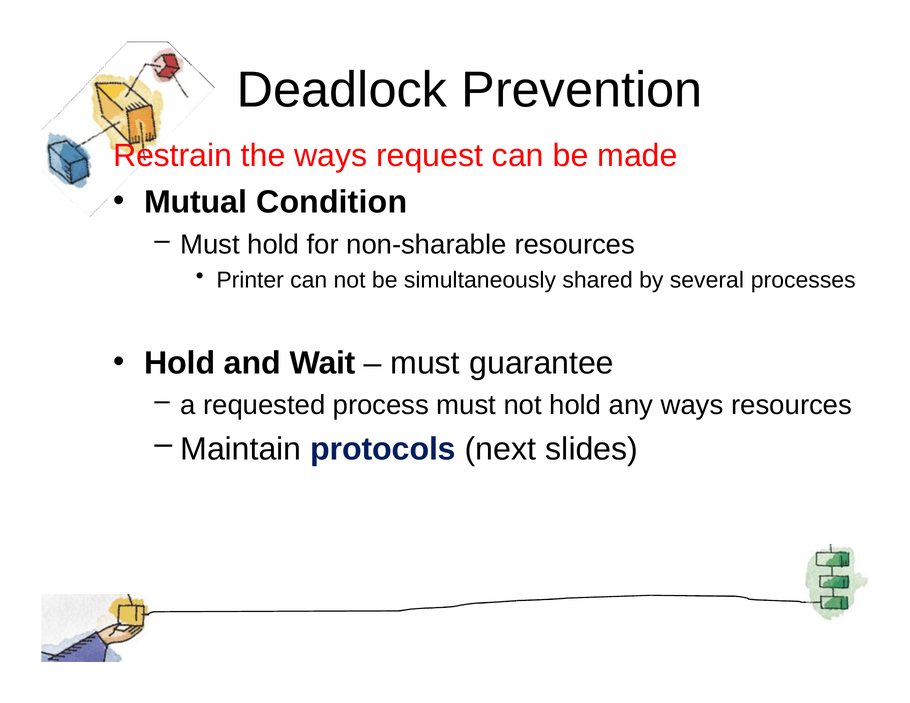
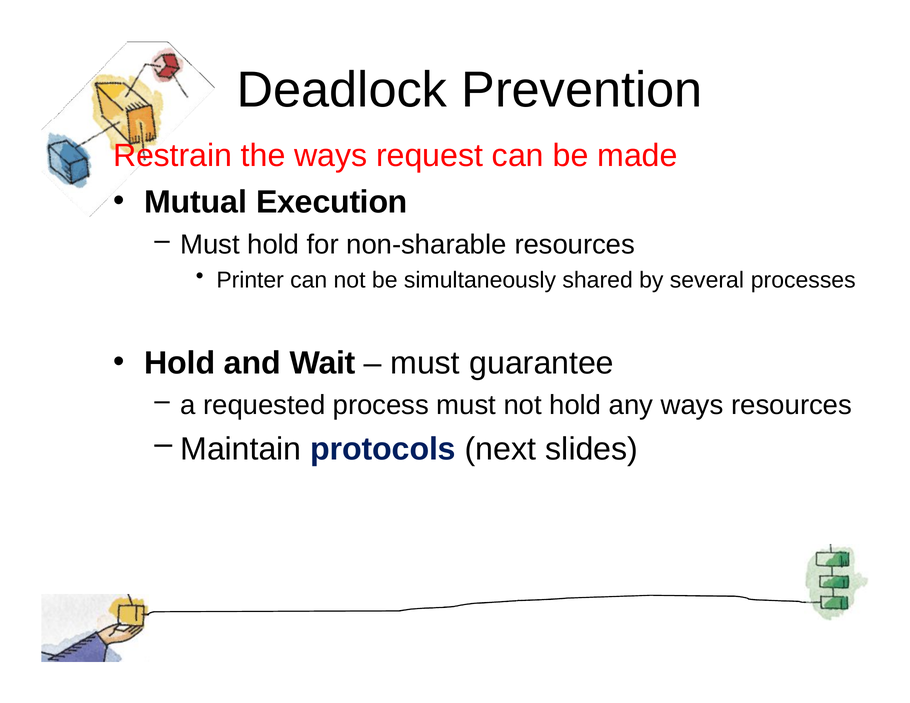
Condition: Condition -> Execution (332, 202)
